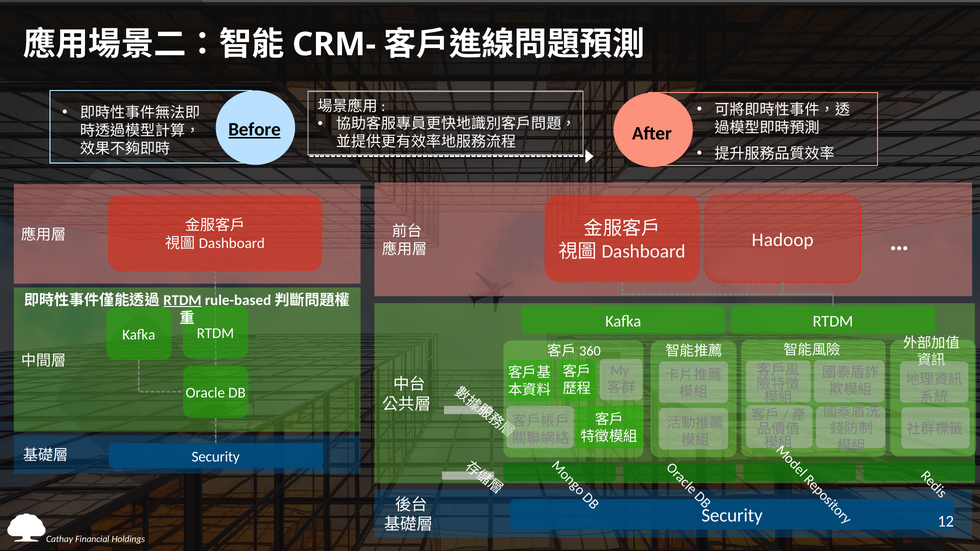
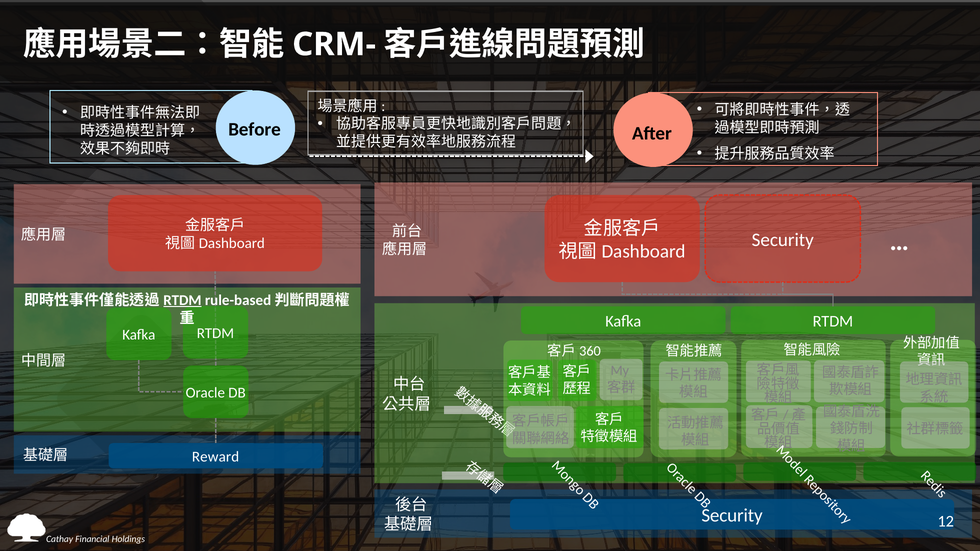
Before underline: present -> none (254, 130)
Hadoop: Hadoop -> Security (783, 240)
Security: Security -> Reward (216, 457)
